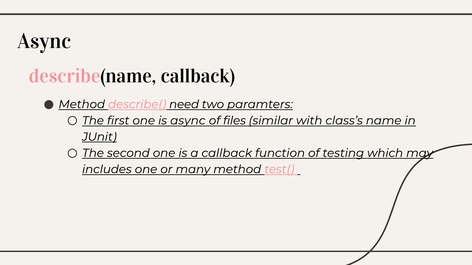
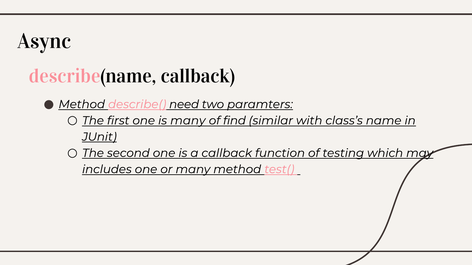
is async: async -> many (188, 121)
files: files -> find (234, 121)
